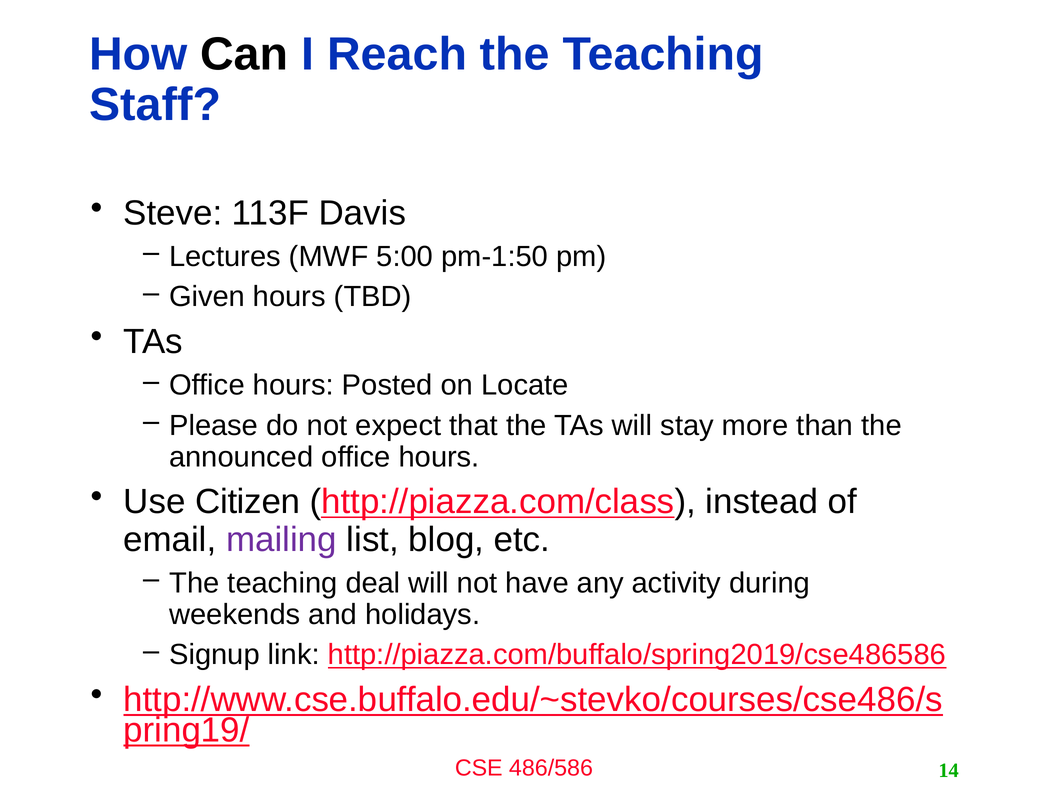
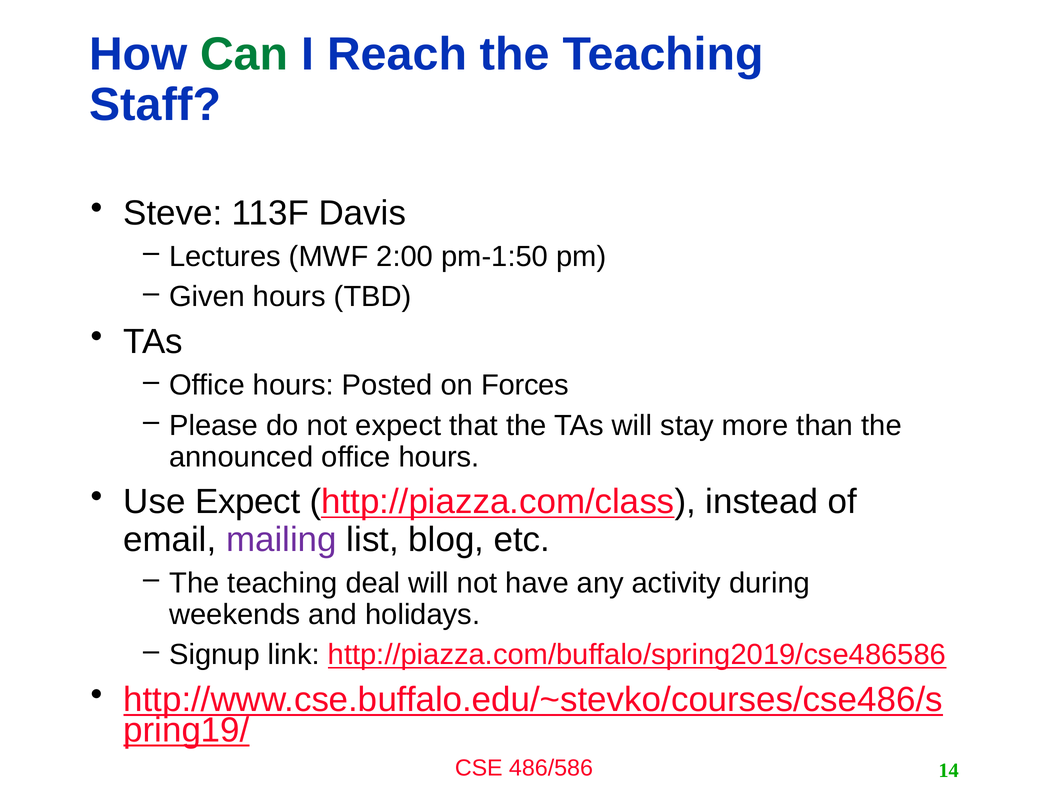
Can colour: black -> green (244, 55)
5:00: 5:00 -> 2:00 (405, 257)
Locate: Locate -> Forces (525, 385)
Use Citizen: Citizen -> Expect (248, 502)
